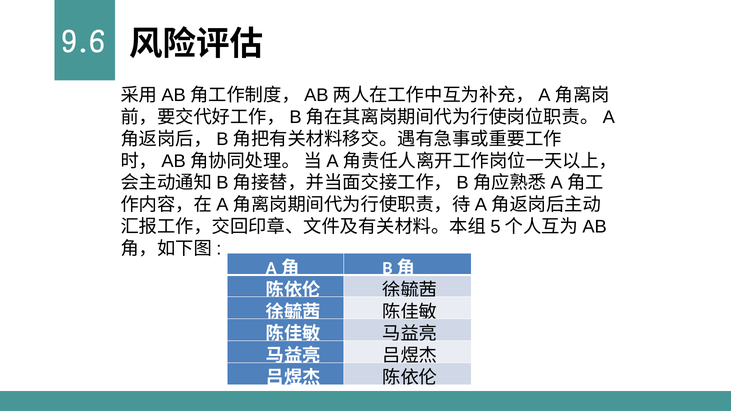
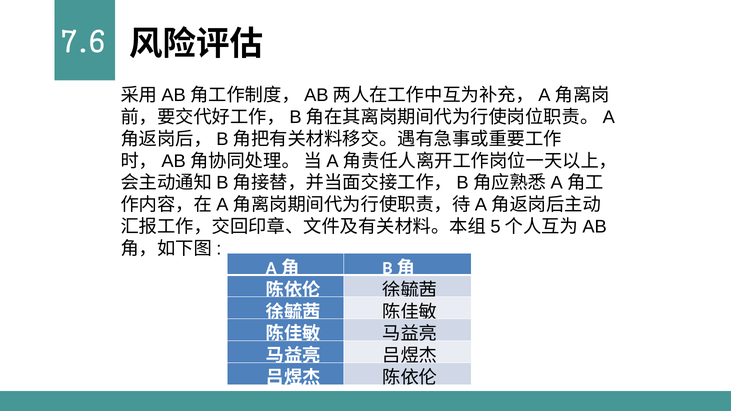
9.6: 9.6 -> 7.6 (83, 42)
